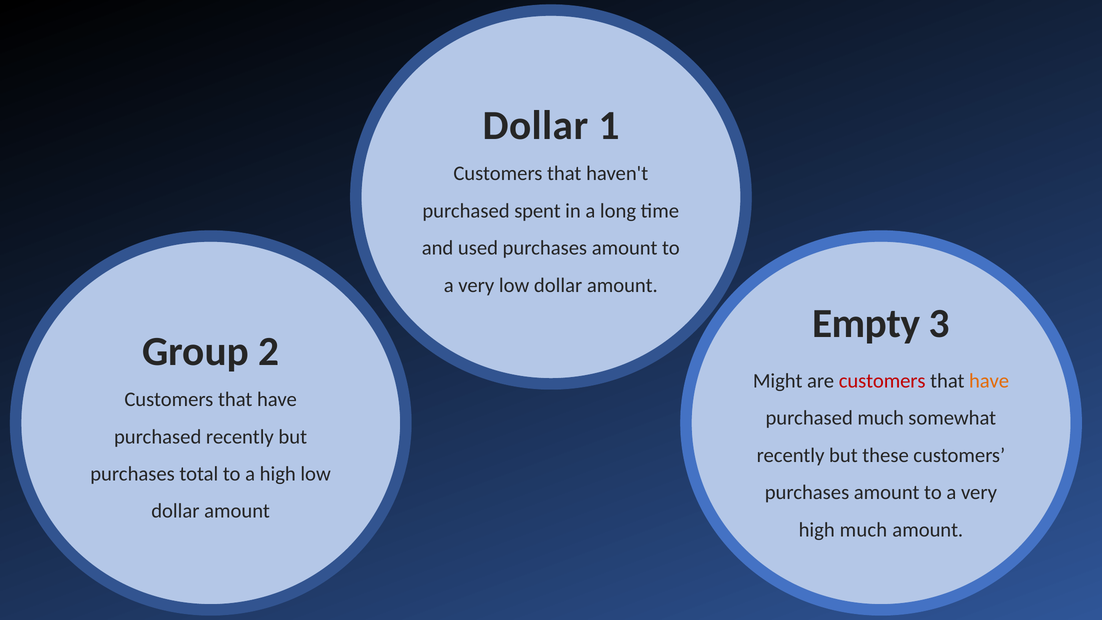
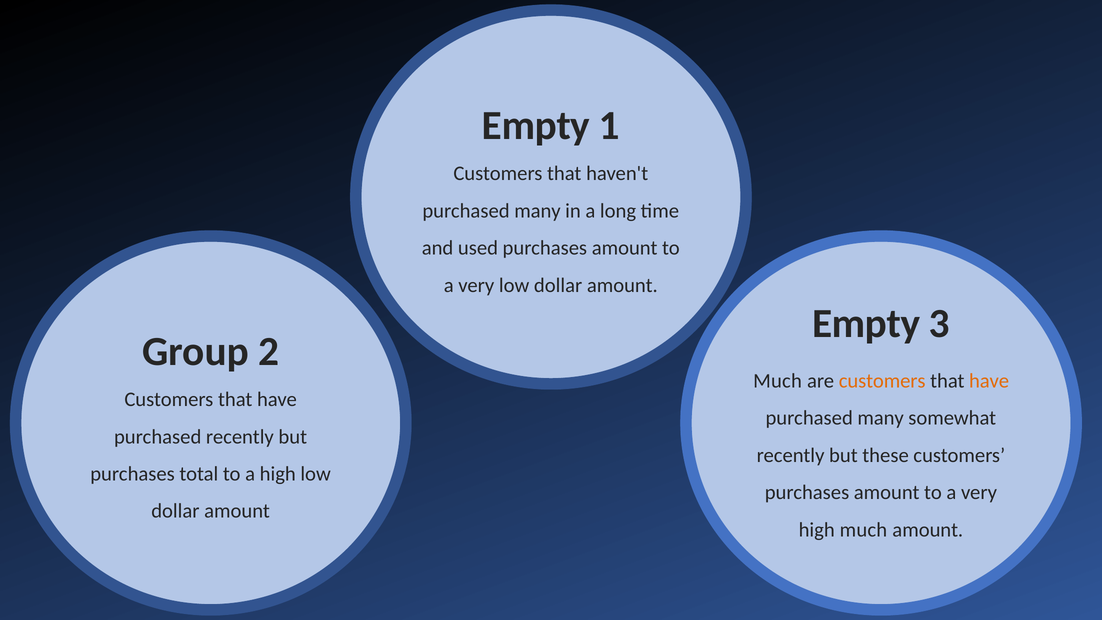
Dollar: Dollar -> Empty (536, 125)
spent: spent -> many (537, 211)
Might: Might -> Much (778, 381)
customers colour: red -> orange (882, 381)
much: much -> many (881, 418)
